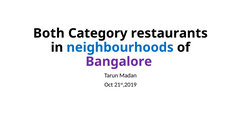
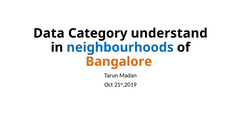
Both: Both -> Data (49, 33)
restaurants: restaurants -> understand (169, 33)
Bangalore colour: purple -> orange (119, 61)
